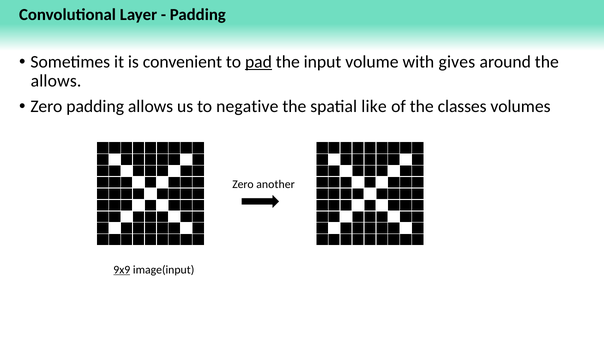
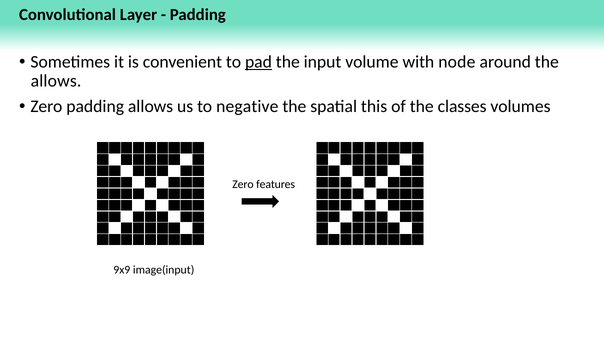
gives: gives -> node (457, 62)
like: like -> this (374, 106)
another: another -> features (276, 184)
9x9 underline: present -> none (122, 270)
